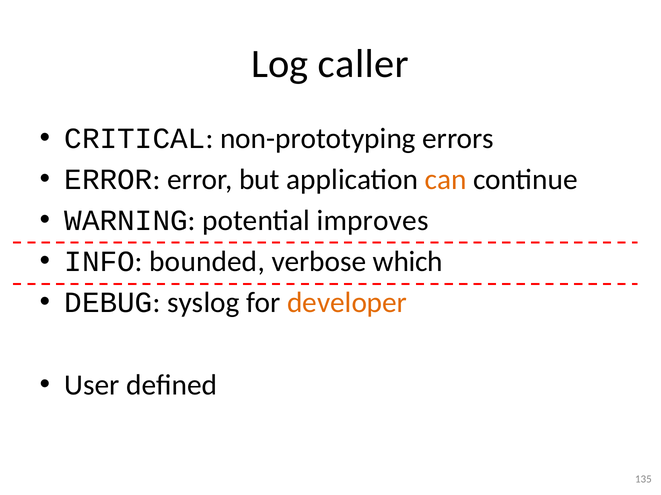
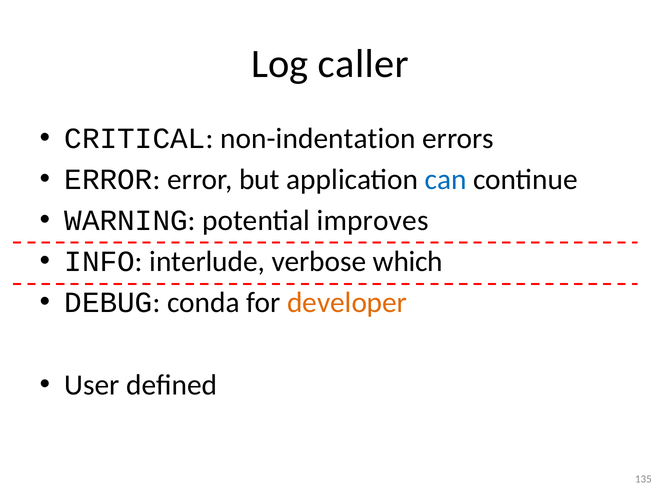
non-prototyping: non-prototyping -> non-indentation (318, 139)
can colour: orange -> blue (446, 180)
bounded: bounded -> interlude (207, 262)
syslog: syslog -> conda (203, 303)
